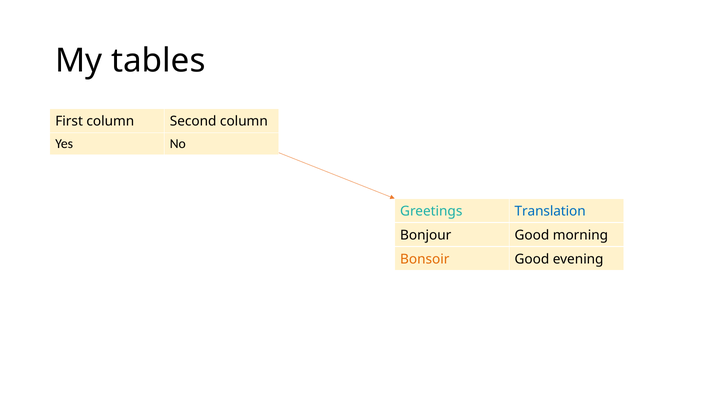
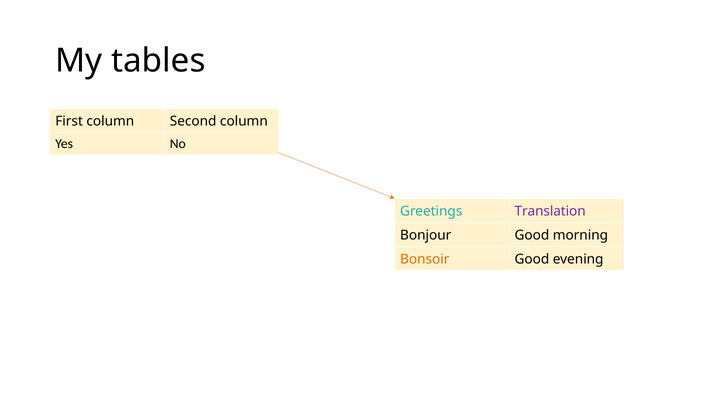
Translation colour: blue -> purple (550, 211)
